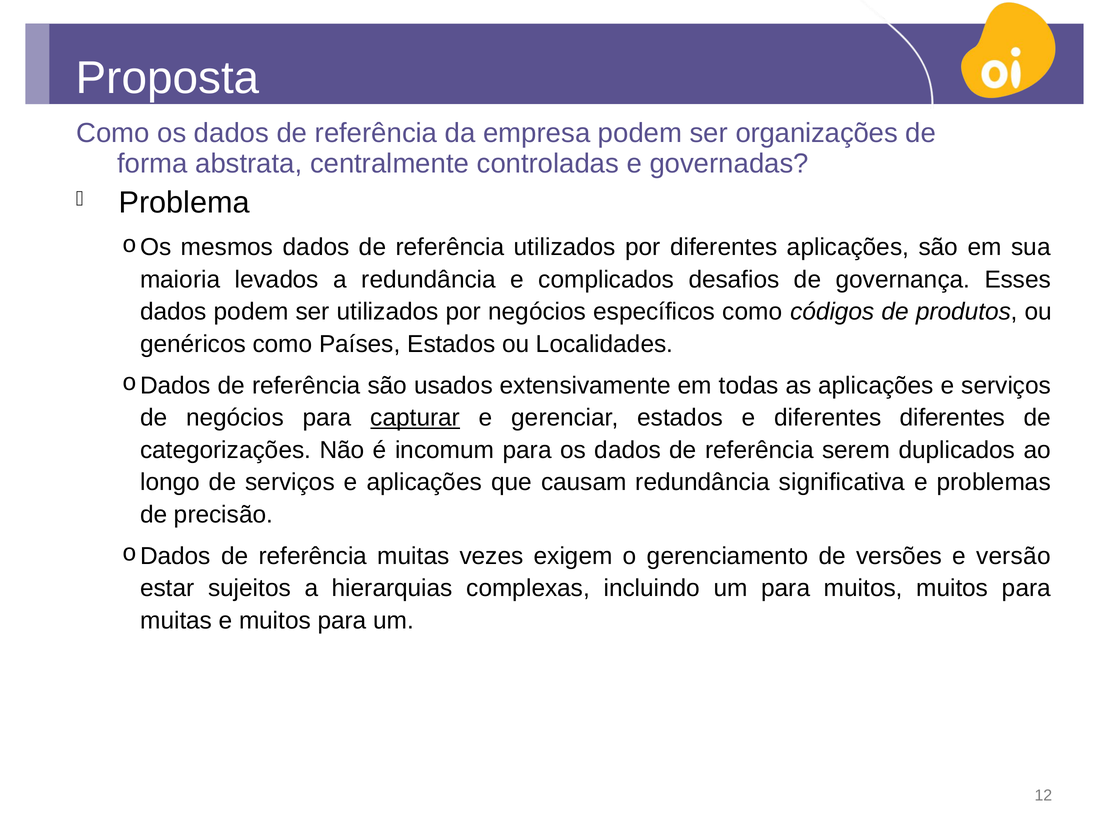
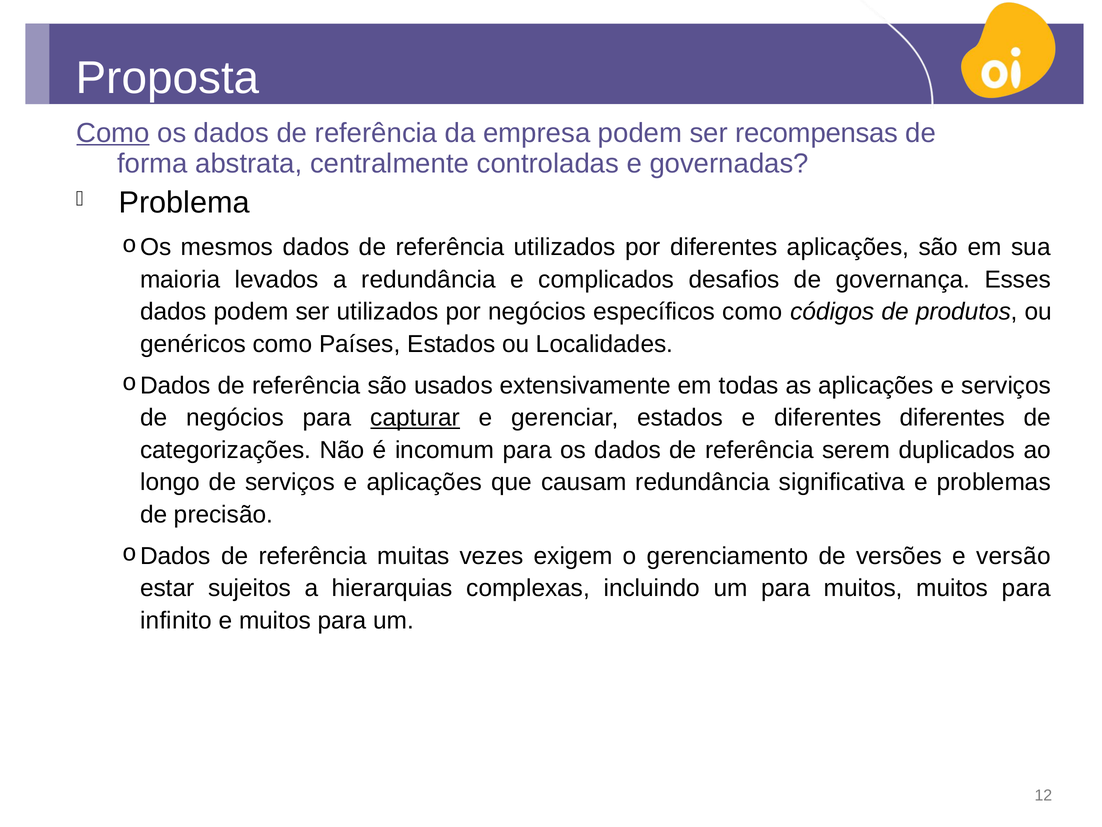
Como underline: none -> present (113, 133)
organizações: organizações -> recompensas (817, 133)
muitas: muitas -> infinito (176, 620)
